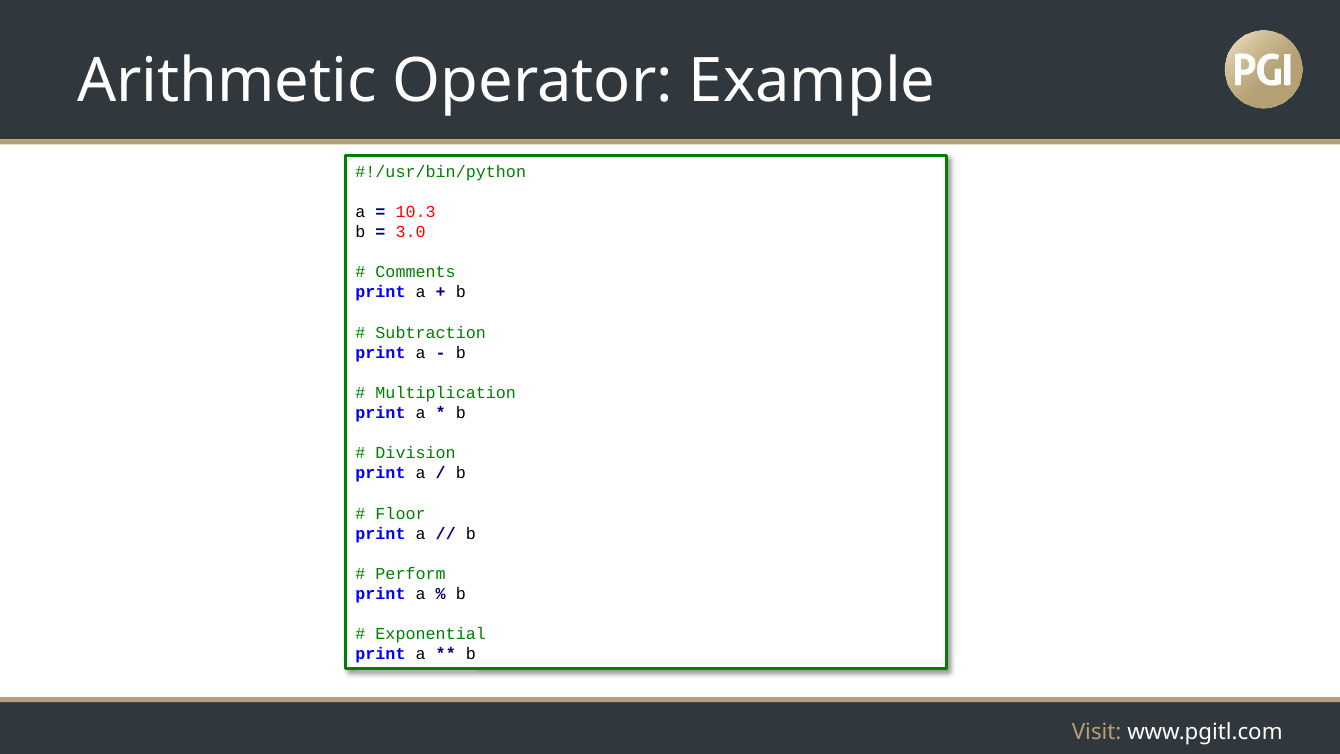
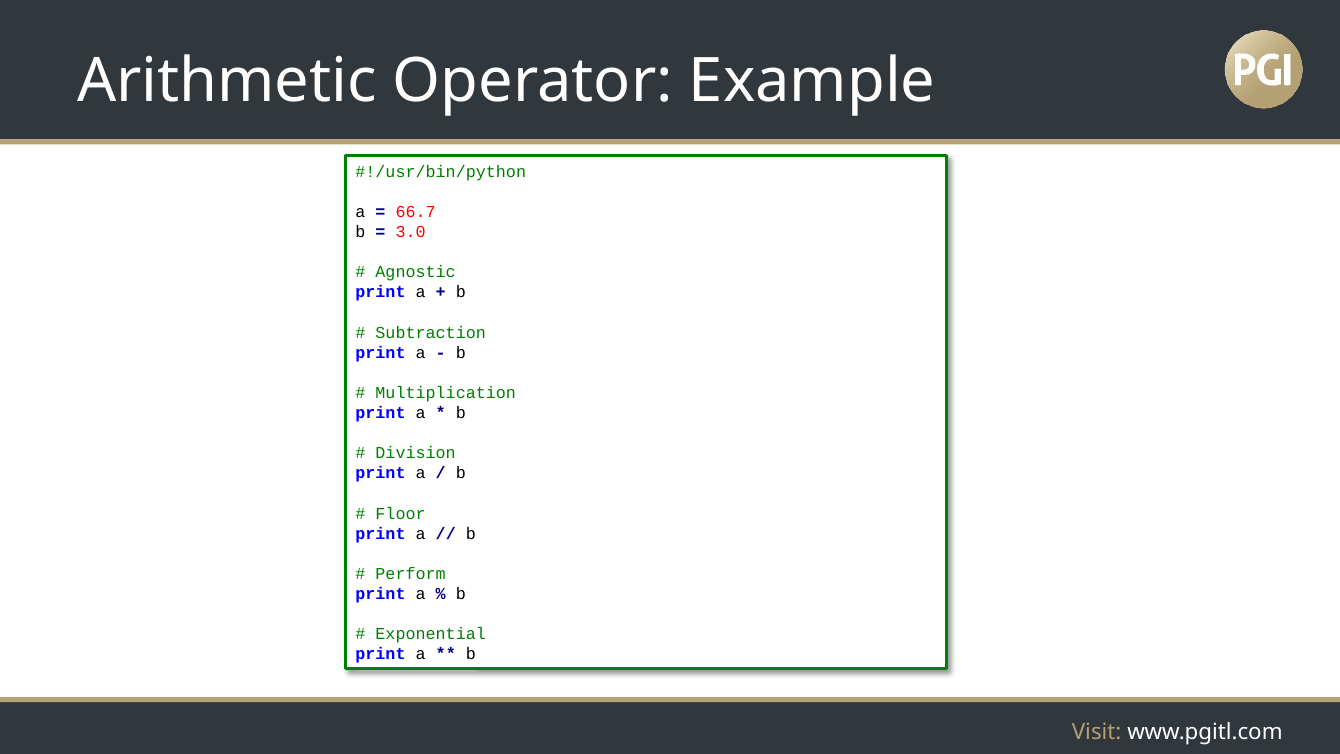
10.3: 10.3 -> 66.7 (416, 212)
Comments: Comments -> Agnostic (416, 272)
